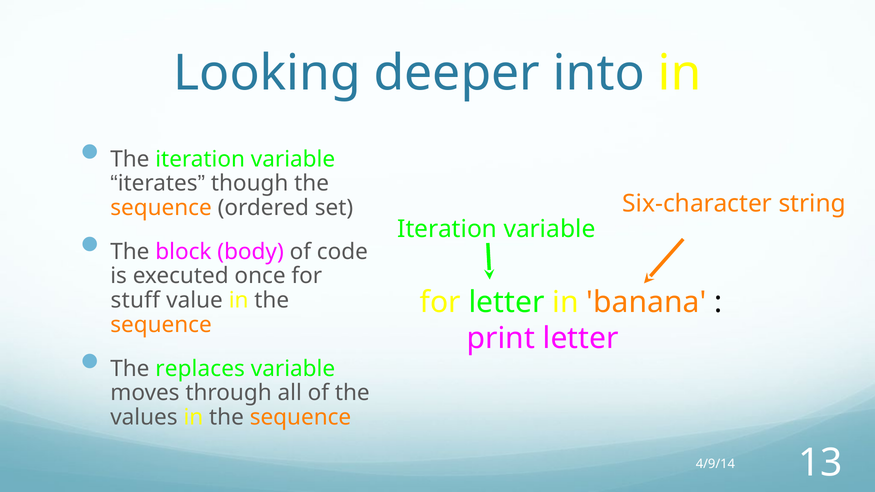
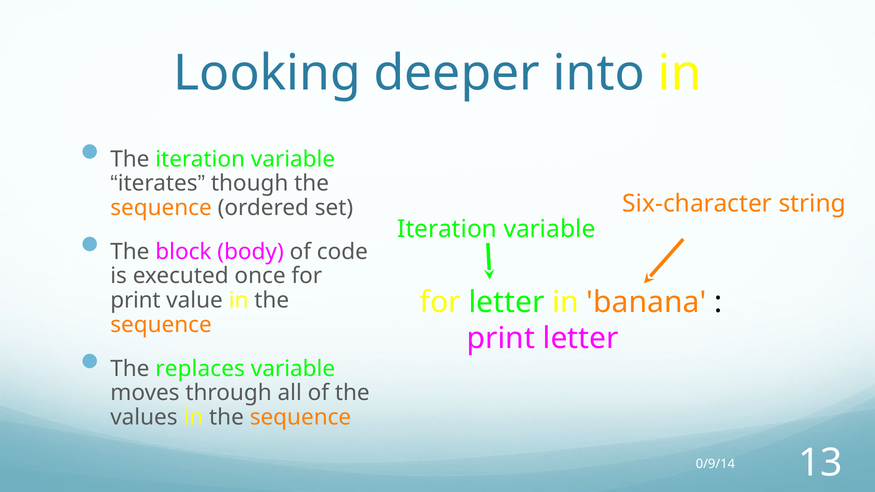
stuff: stuff -> print (135, 300)
4/9/14: 4/9/14 -> 0/9/14 (715, 464)
